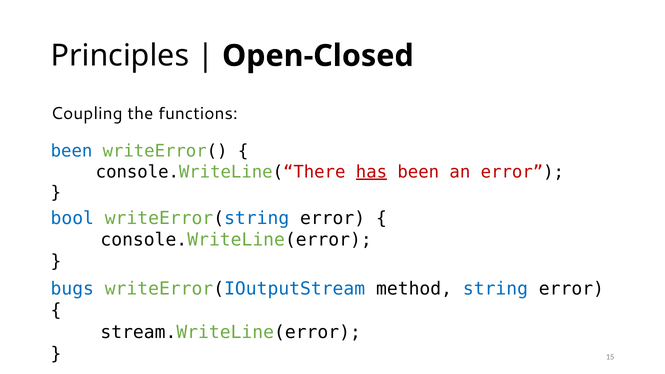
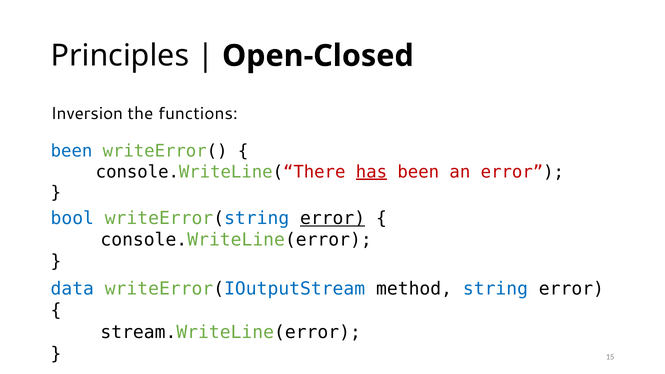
Coupling: Coupling -> Inversion (87, 114)
error underline: none -> present (333, 218)
bugs: bugs -> data (72, 289)
